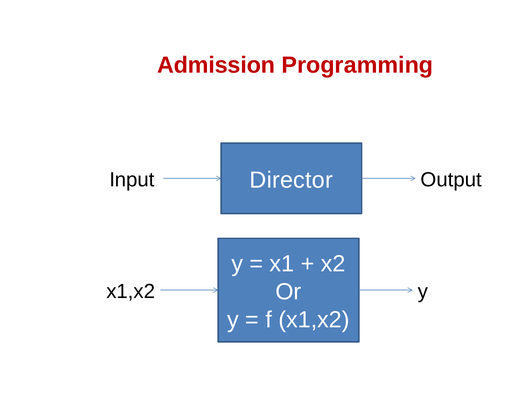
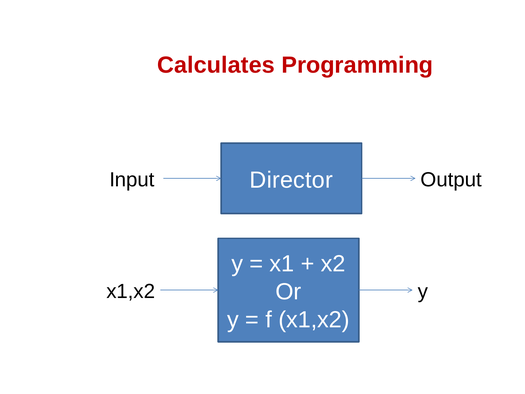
Admission: Admission -> Calculates (216, 65)
